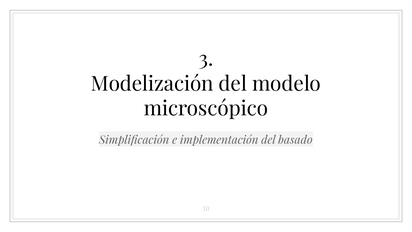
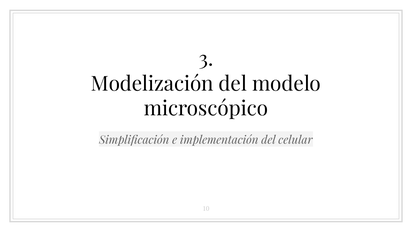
basado: basado -> celular (295, 140)
